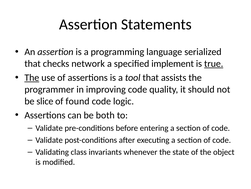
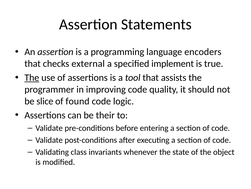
serialized: serialized -> encoders (203, 52)
network: network -> external (88, 63)
true underline: present -> none (214, 63)
both: both -> their (105, 115)
